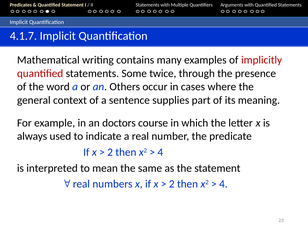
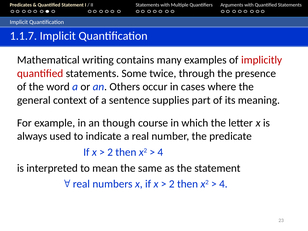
4.1.7: 4.1.7 -> 1.1.7 (23, 36)
doctors: doctors -> though (119, 123)
